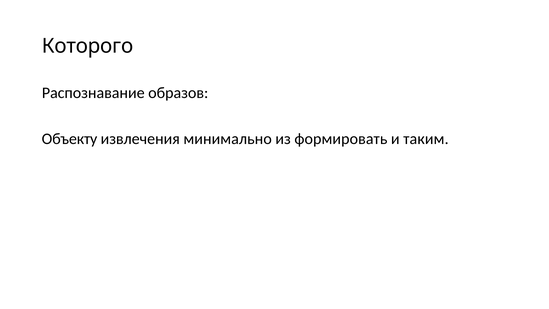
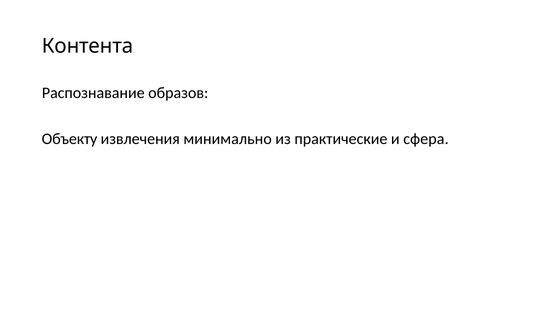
Которого: Которого -> Контента (88, 46)
формировать: формировать -> практические (341, 139)
таким: таким -> сфера (426, 139)
